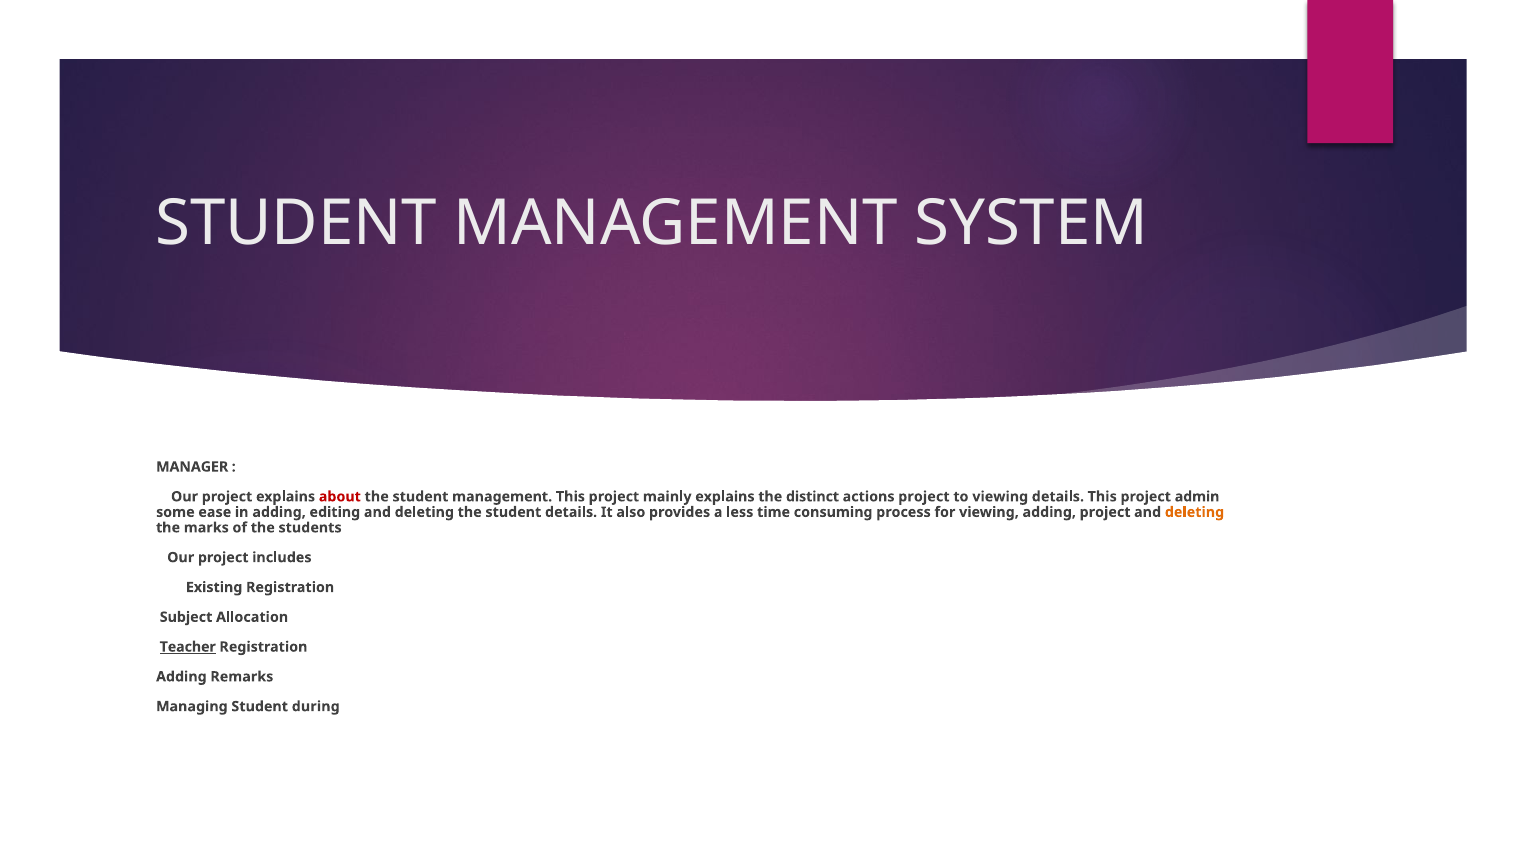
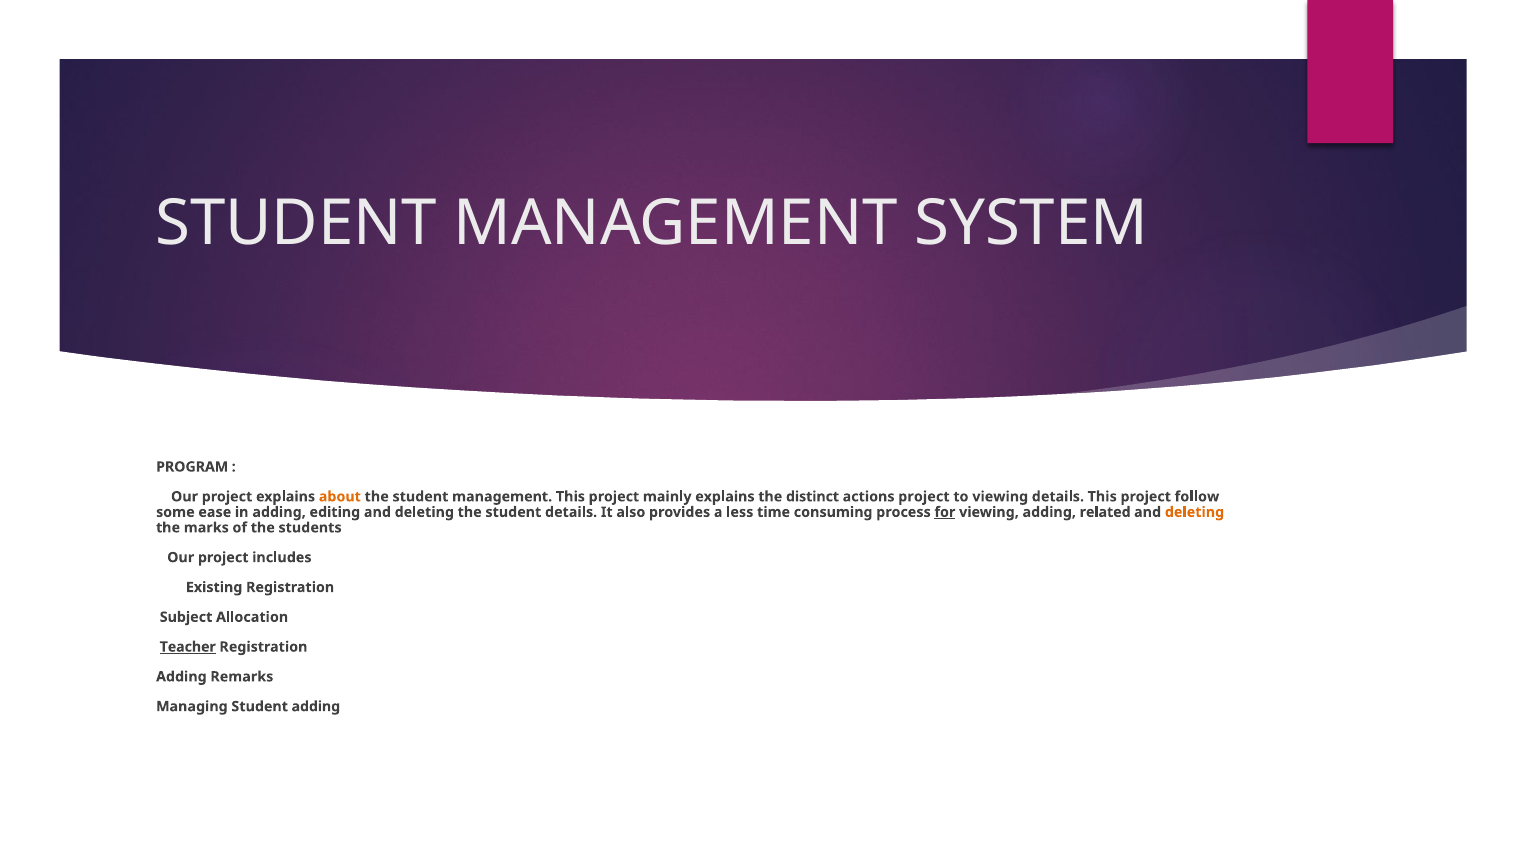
MANAGER: MANAGER -> PROGRAM (192, 467)
about colour: red -> orange (340, 497)
admin: admin -> follow (1197, 497)
for underline: none -> present (945, 512)
adding project: project -> related (1105, 512)
Student during: during -> adding (316, 706)
